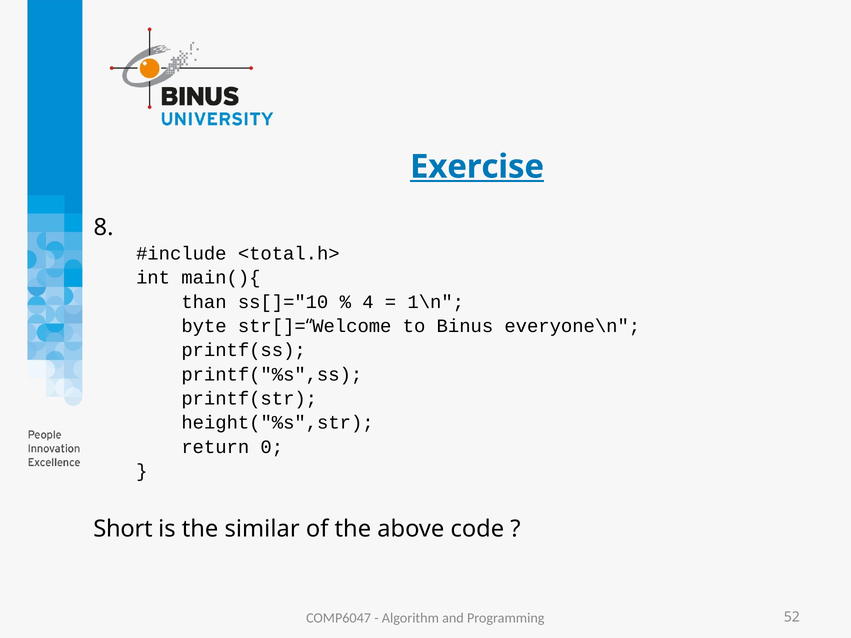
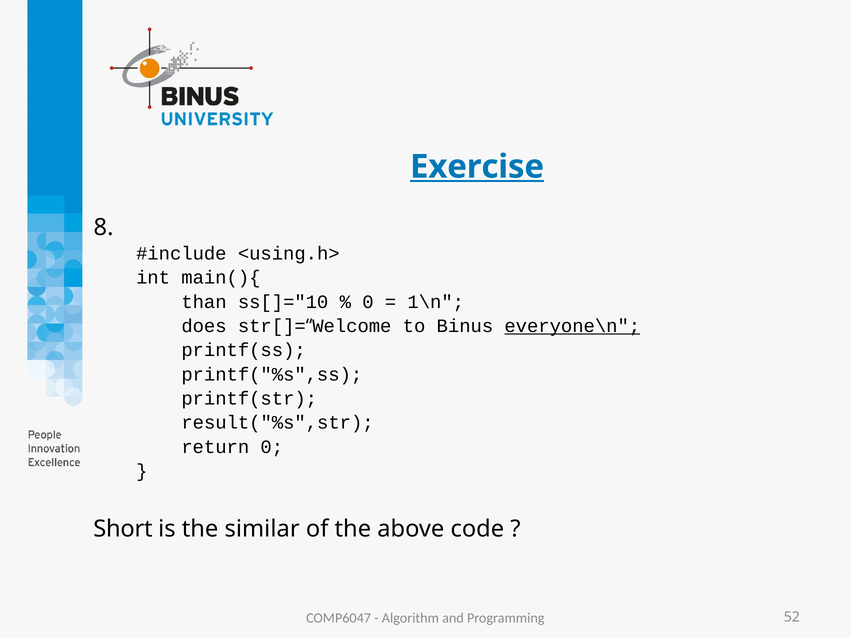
<total.h>: <total.h> -> <using.h> (289, 254)
4: 4 -> 0 (368, 302)
byte: byte -> does (204, 326)
everyone\n underline: none -> present (572, 326)
height("%s",str: height("%s",str -> result("%s",str (278, 423)
